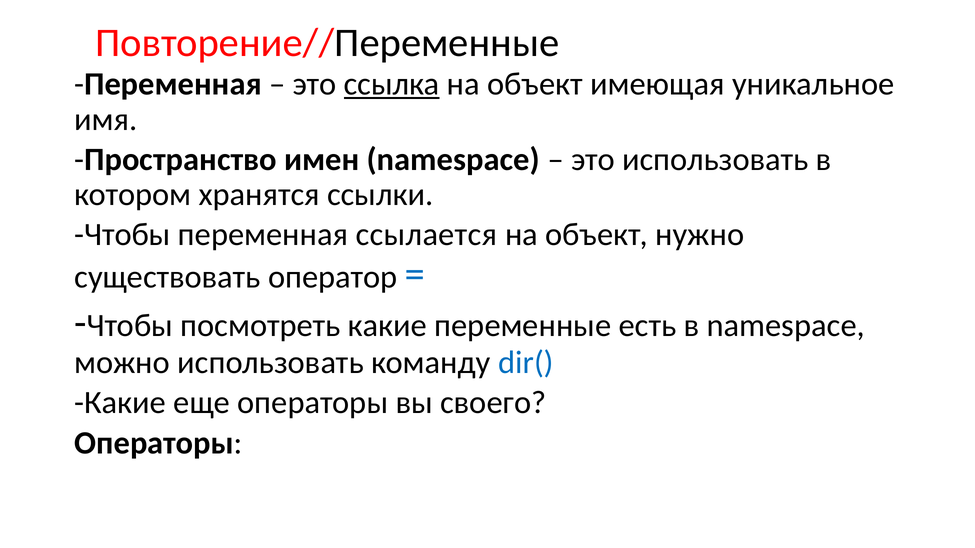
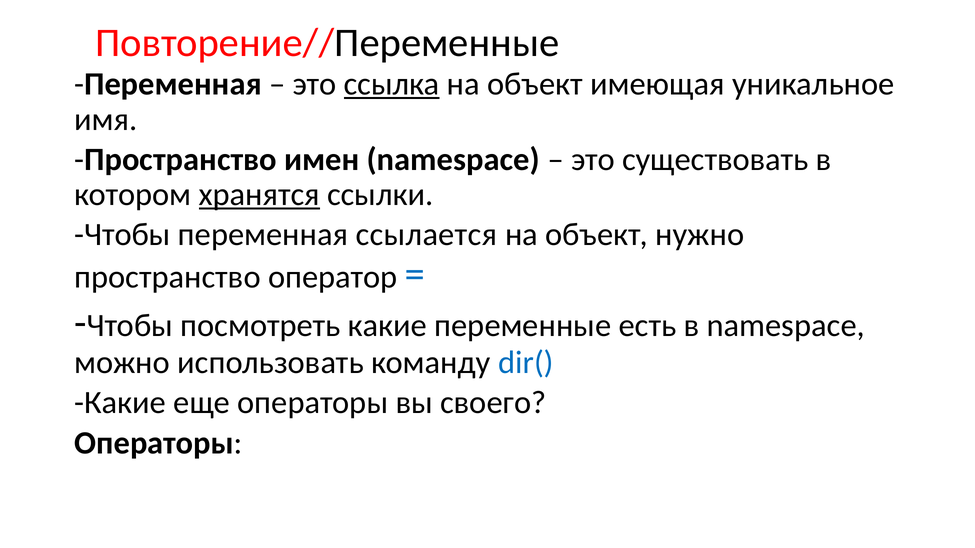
это использовать: использовать -> существовать (715, 160)
хранятся underline: none -> present (259, 195)
существовать: существовать -> пространство (167, 277)
